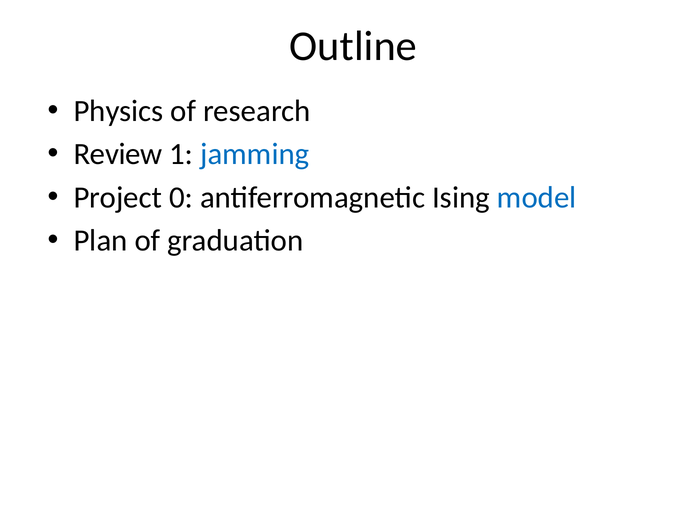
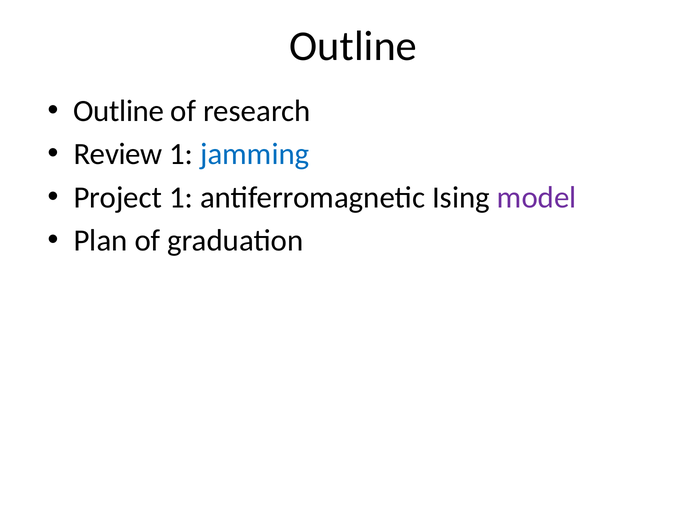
Physics: Physics -> Outline (119, 111)
Project 0: 0 -> 1 (181, 198)
model colour: blue -> purple (537, 198)
